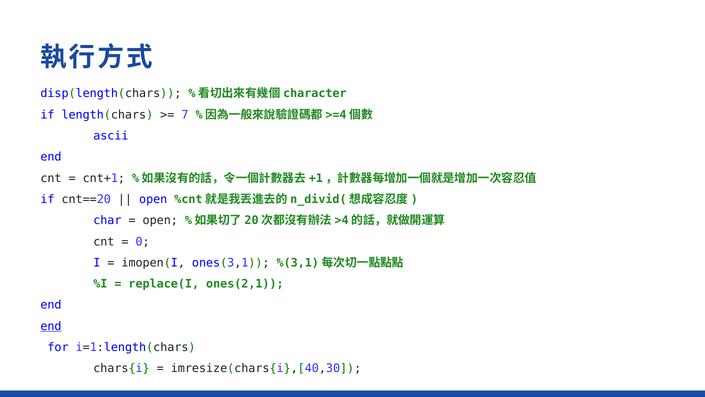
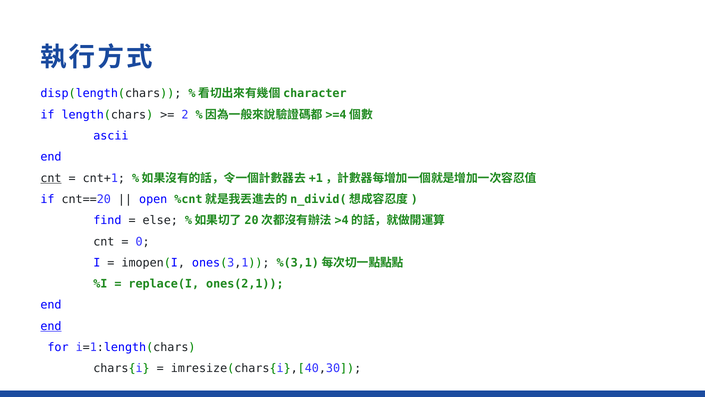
7: 7 -> 2 (185, 115)
cnt underline: none -> present (51, 178)
char: char -> find (107, 220)
open: open -> else (160, 220)
